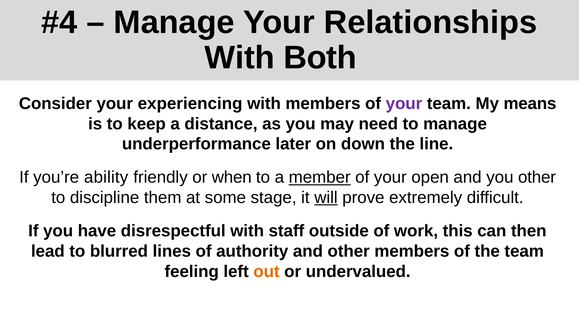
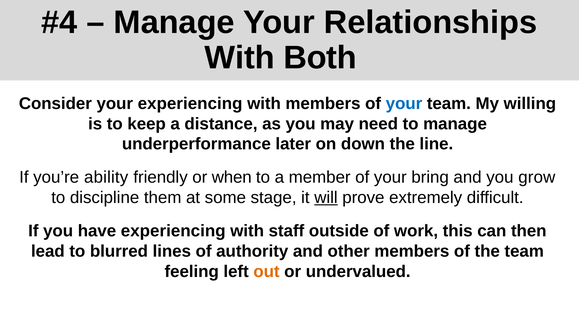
your colour: purple -> blue (404, 103)
means: means -> willing (530, 103)
member underline: present -> none (320, 177)
open: open -> bring (430, 177)
you other: other -> grow (537, 177)
have disrespectful: disrespectful -> experiencing (173, 231)
